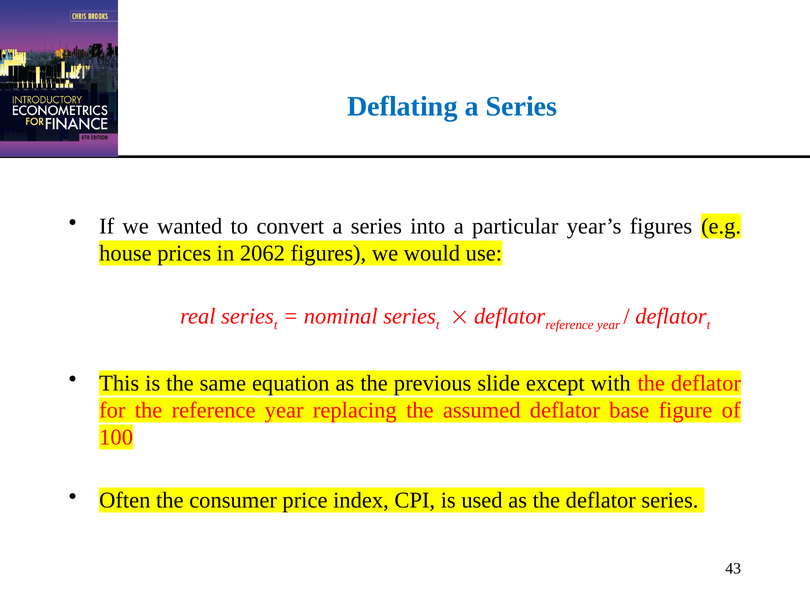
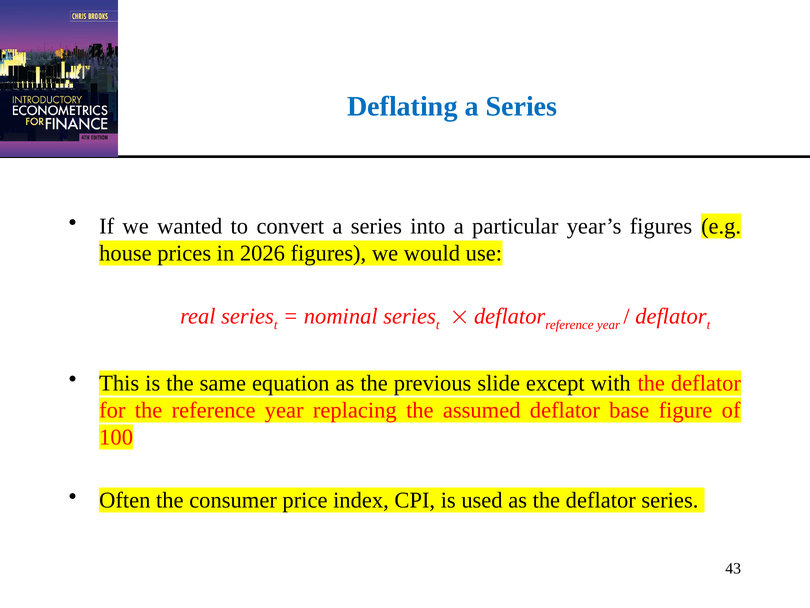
2062: 2062 -> 2026 (262, 253)
